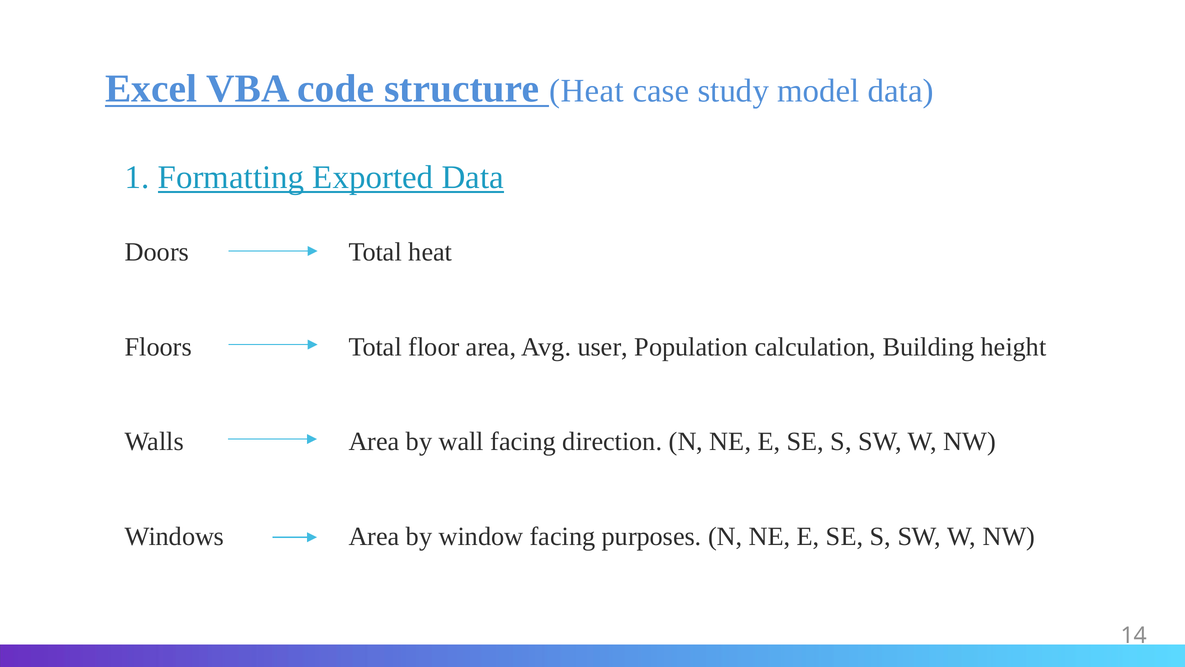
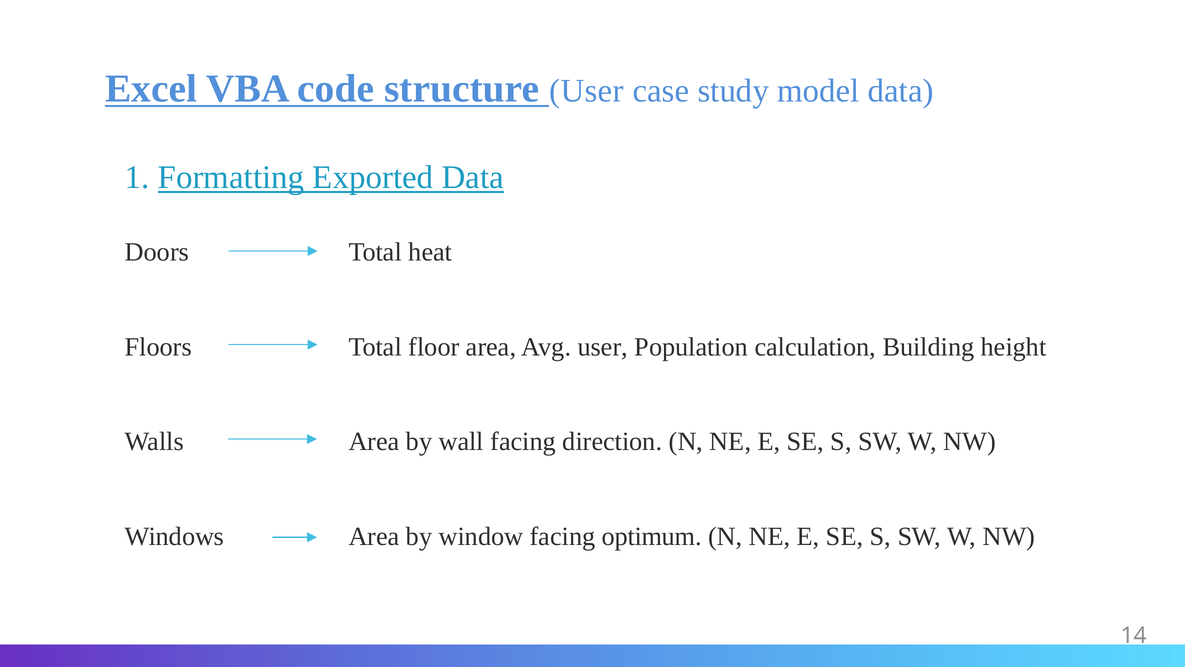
structure Heat: Heat -> User (587, 91)
purposes: purposes -> optimum (652, 536)
